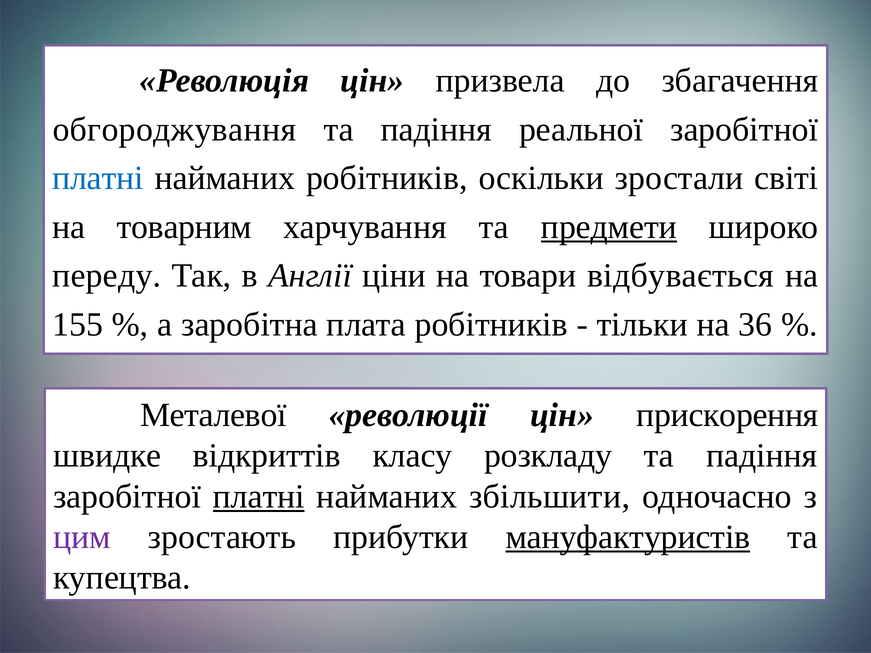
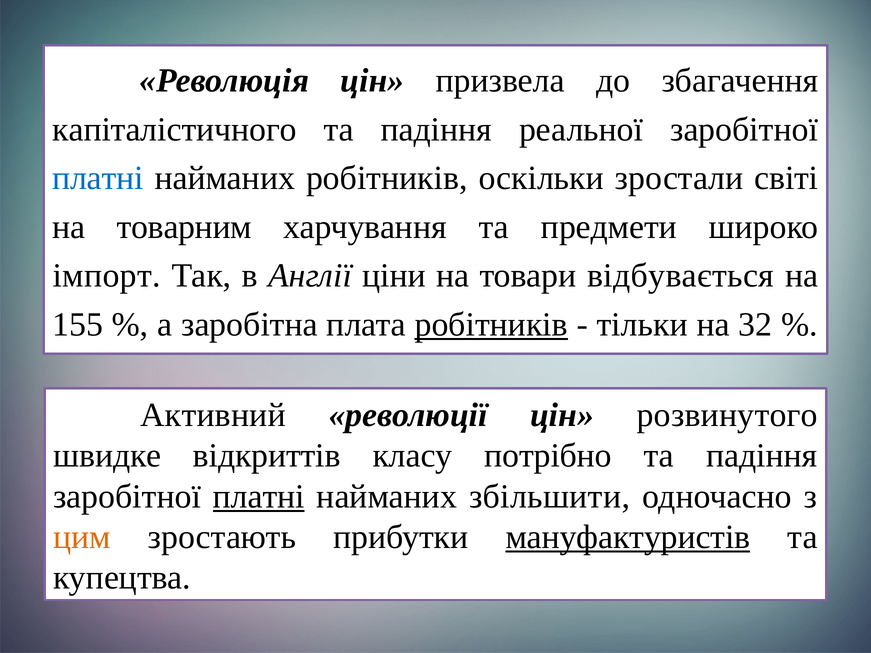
обгороджування: обгороджування -> капіталістичного (175, 129)
предмети underline: present -> none (609, 227)
переду: переду -> імпорт (107, 276)
робітників underline: none -> present (491, 325)
36: 36 -> 32 (755, 325)
Металевої: Металевої -> Активний (213, 415)
прискорення: прискорення -> розвинутого (727, 415)
розкладу: розкладу -> потрібно (548, 456)
цим colour: purple -> orange (82, 537)
